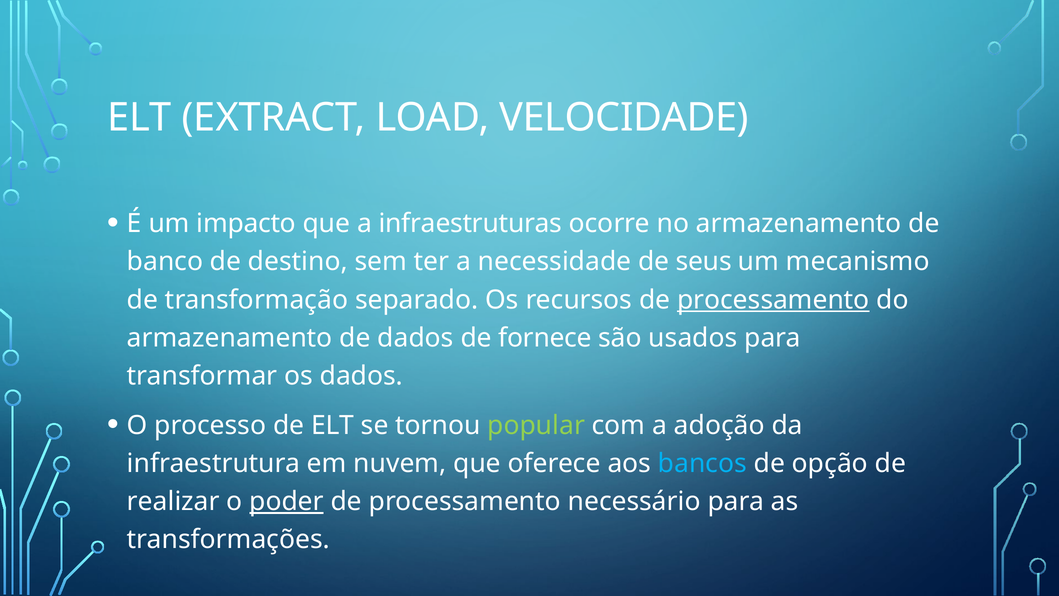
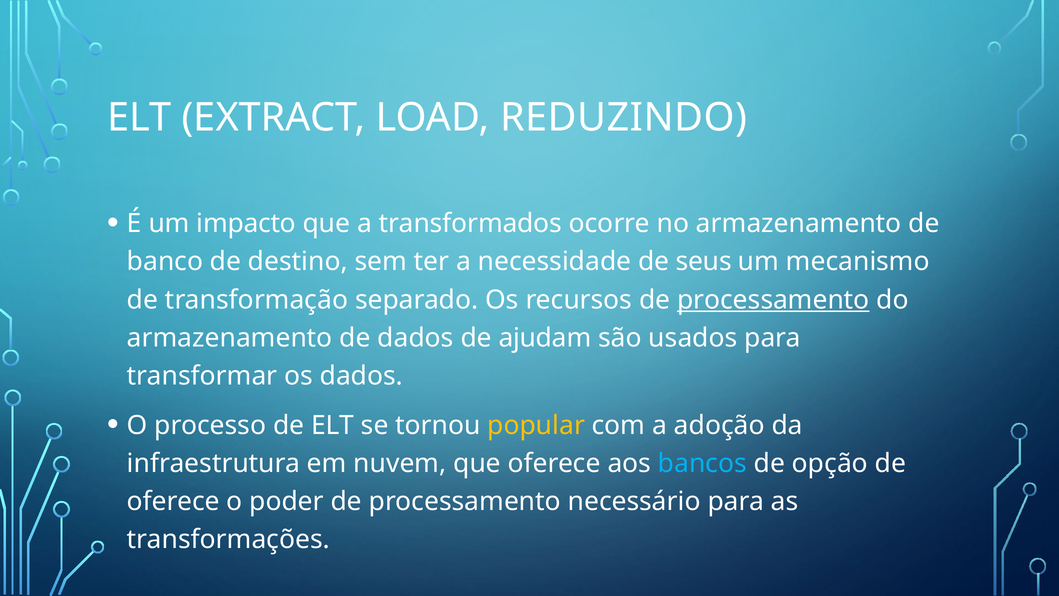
VELOCIDADE: VELOCIDADE -> REDUZINDO (624, 118)
infraestruturas: infraestruturas -> transformados (470, 223)
fornece: fornece -> ajudam (545, 338)
popular colour: light green -> yellow (536, 425)
realizar: realizar -> oferece (173, 501)
poder underline: present -> none (287, 501)
